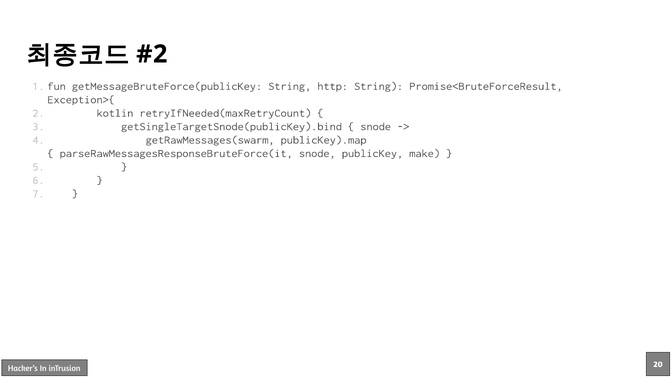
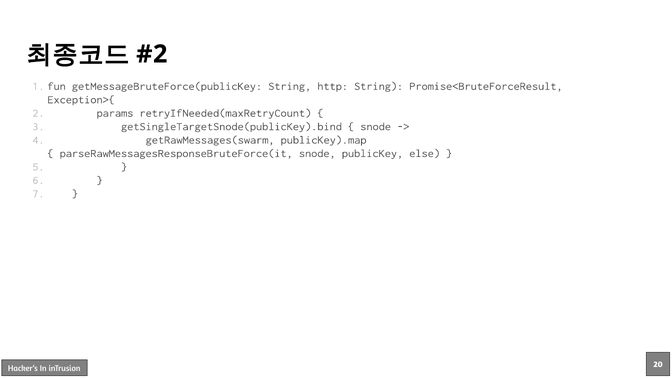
kotlin: kotlin -> params (115, 113)
make: make -> else (425, 153)
